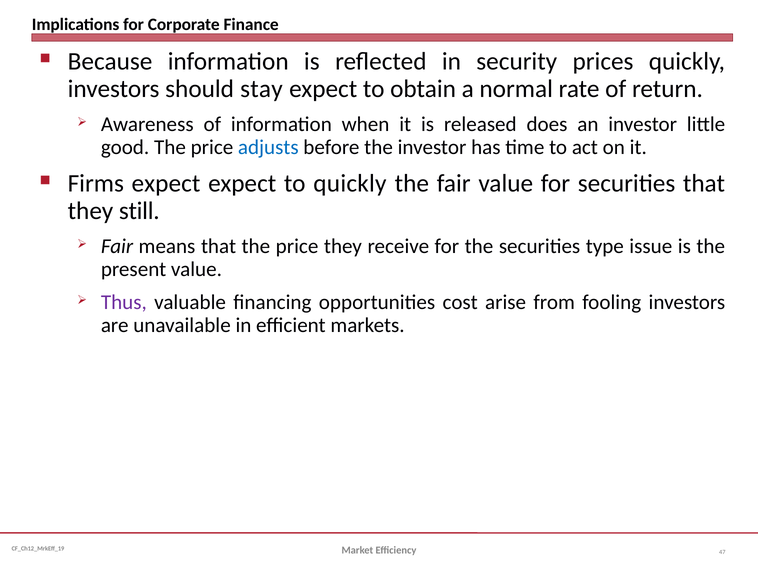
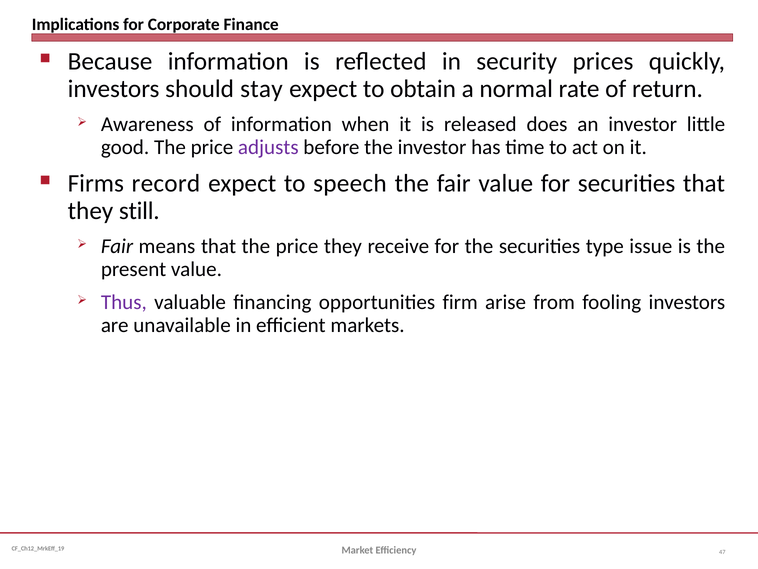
adjusts colour: blue -> purple (268, 147)
Firms expect: expect -> record (166, 183)
to quickly: quickly -> speech (350, 183)
cost: cost -> firm (460, 302)
